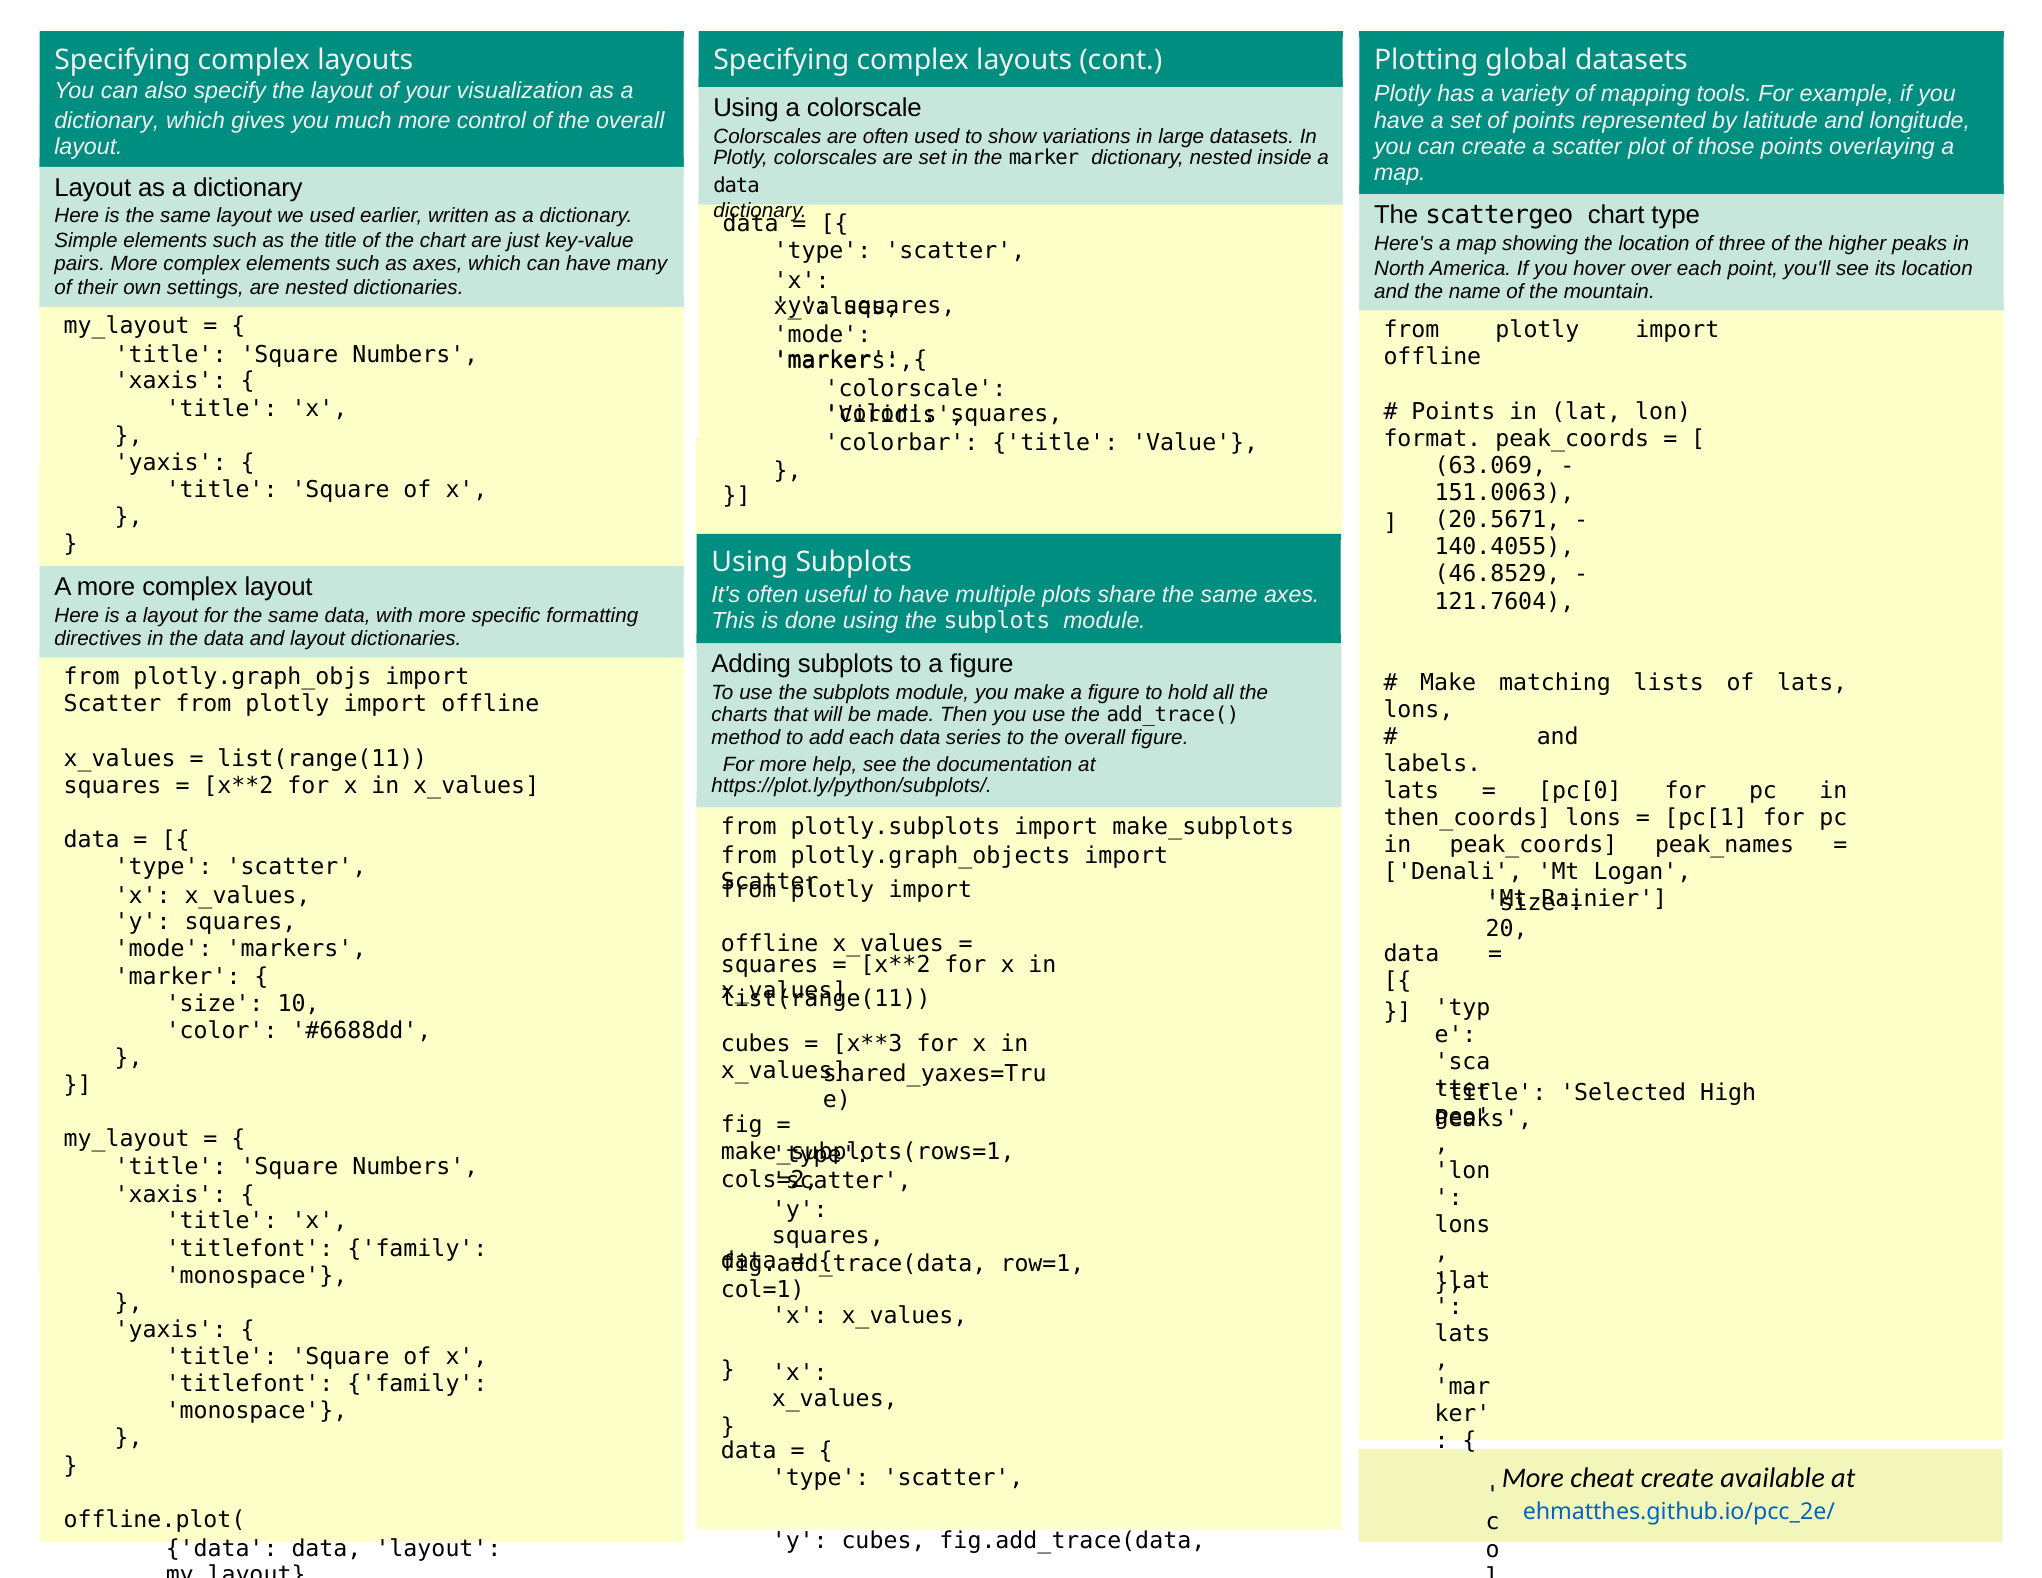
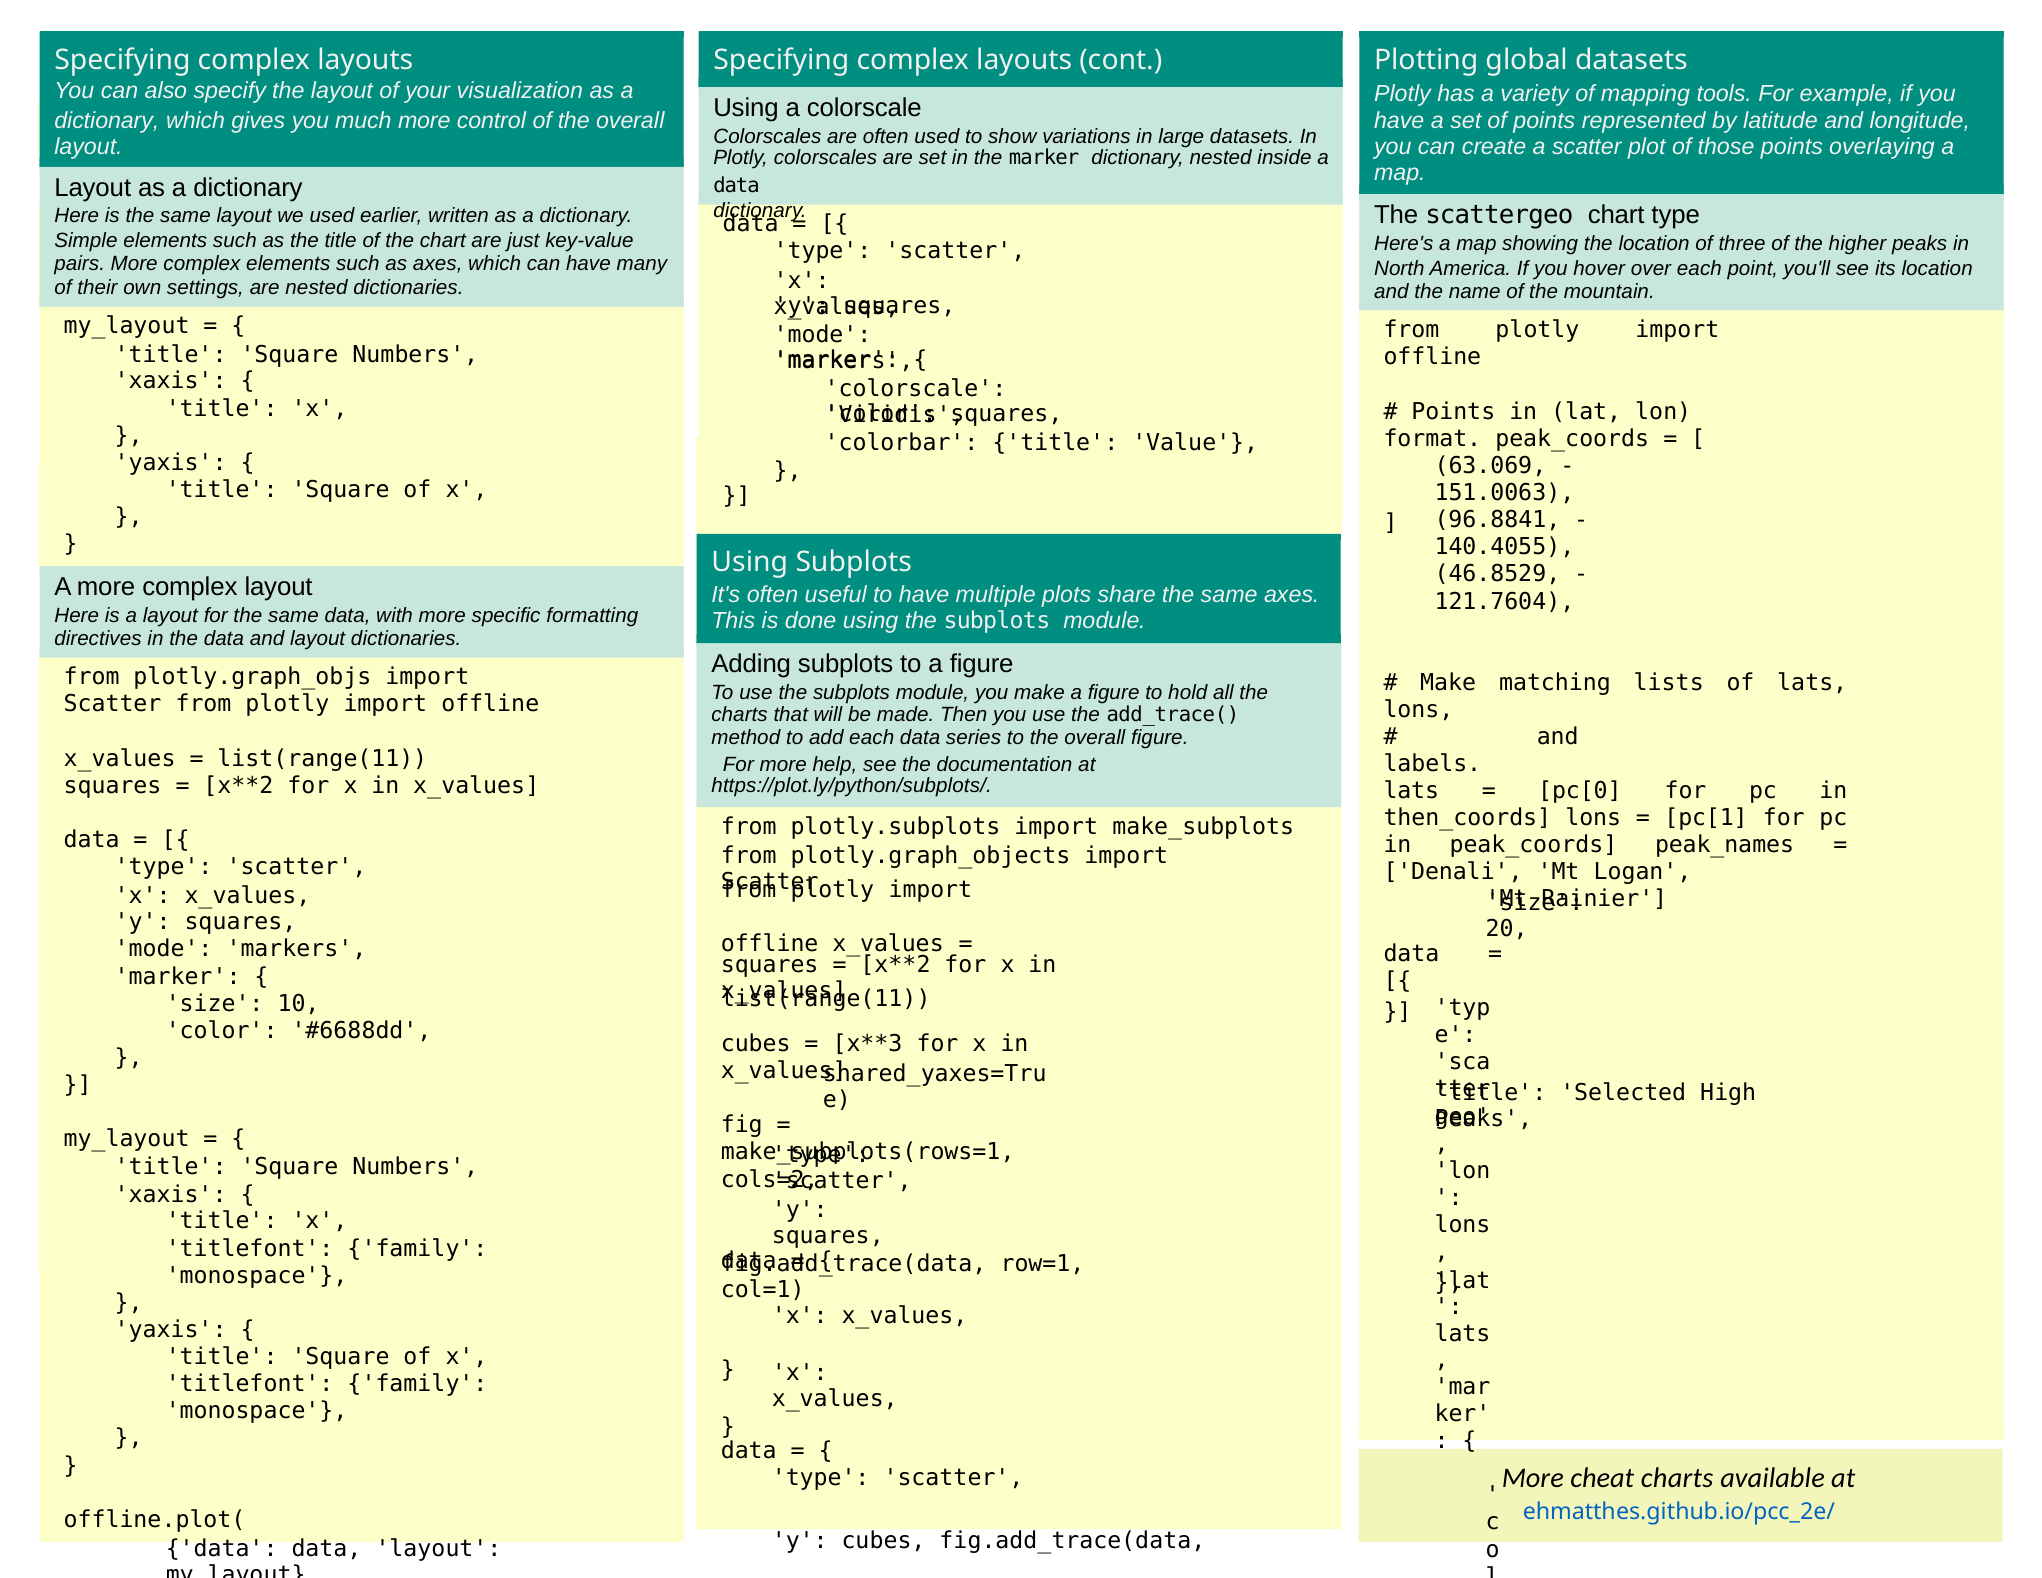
20.5671: 20.5671 -> 96.8841 (1497, 520)
cheat create: create -> charts (1677, 1478)
